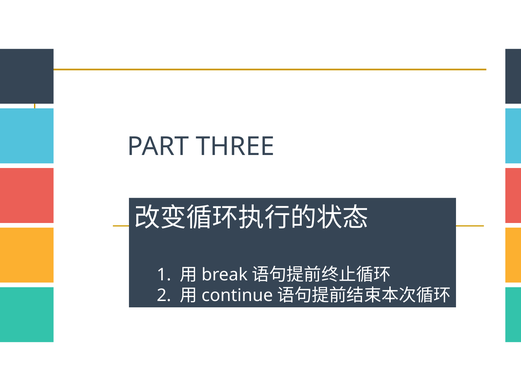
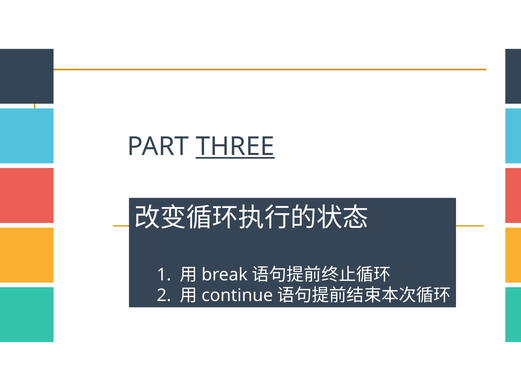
THREE underline: none -> present (235, 146)
